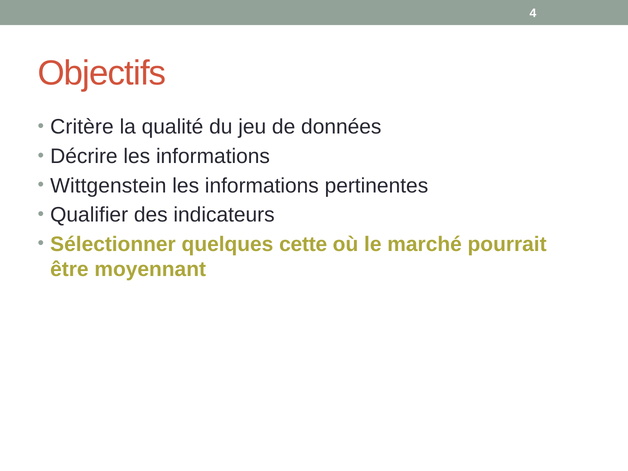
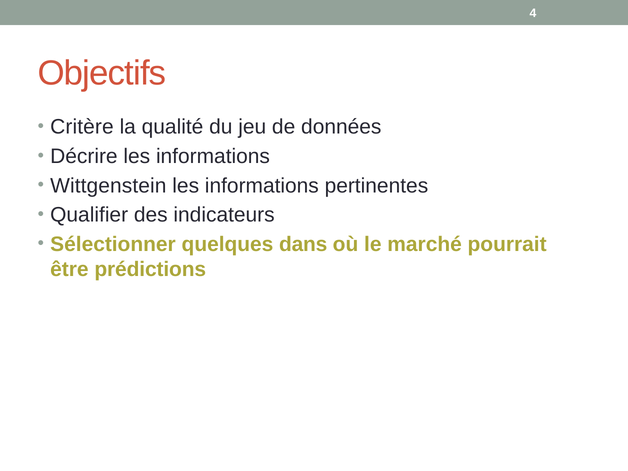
cette: cette -> dans (303, 244)
moyennant: moyennant -> prédictions (150, 269)
